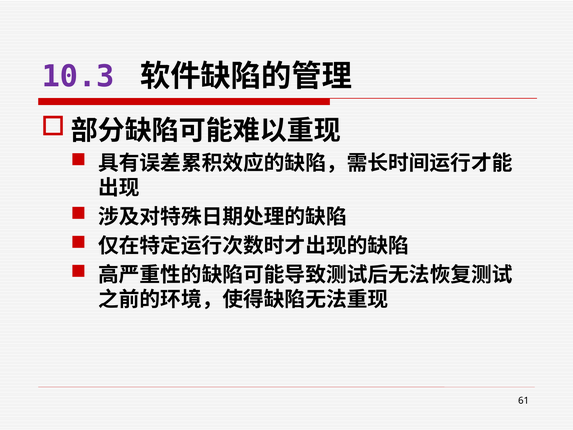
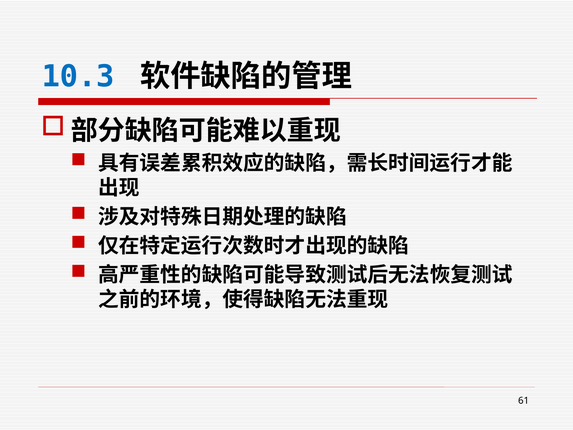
10.3 colour: purple -> blue (78, 76)
